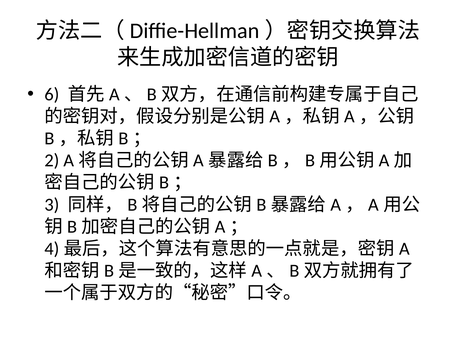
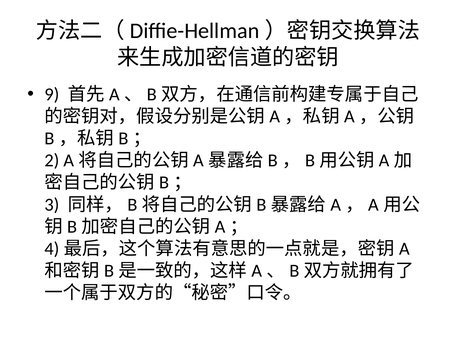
6: 6 -> 9 (52, 94)
